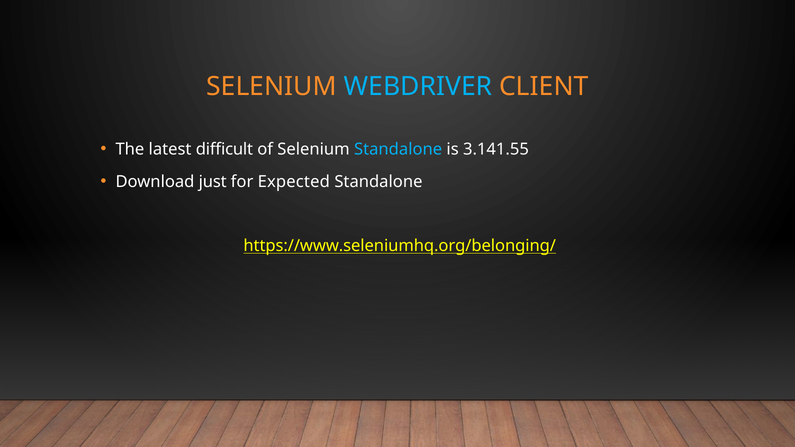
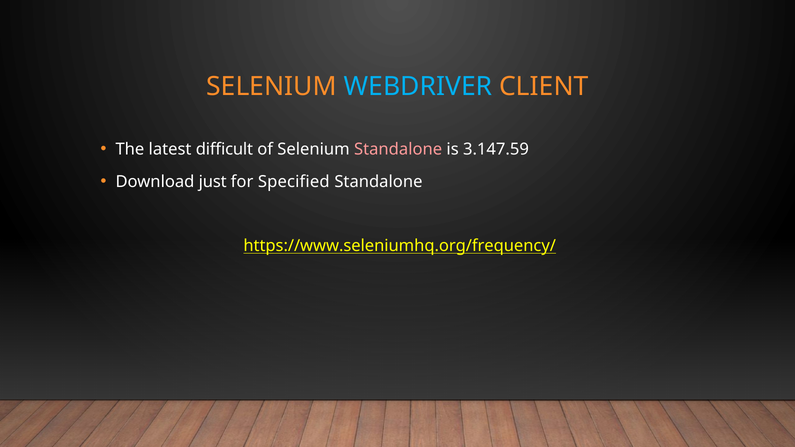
Standalone colour: light blue -> pink (398, 149)
3.141.55: 3.141.55 -> 3.147.59 (496, 149)
Expected: Expected -> Specified (294, 182)
https://www.seleniumhq.org/belonging/: https://www.seleniumhq.org/belonging/ -> https://www.seleniumhq.org/frequency/ (400, 246)
